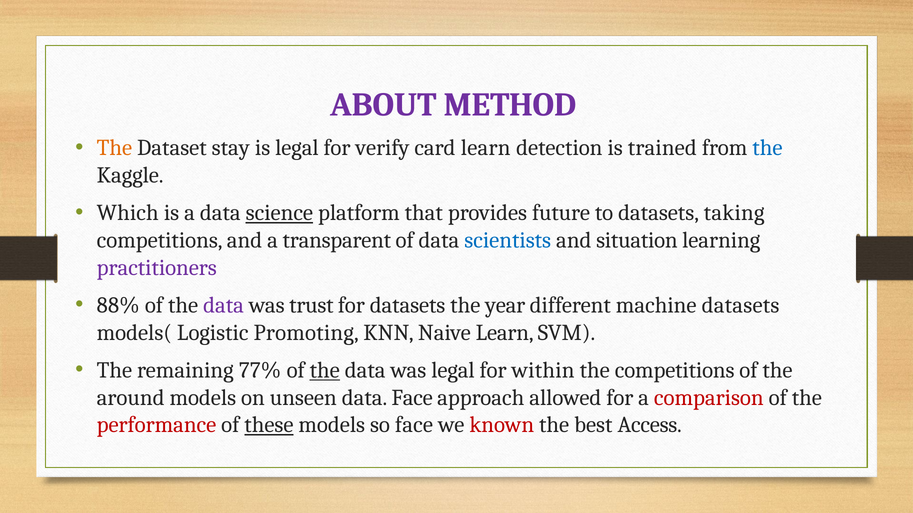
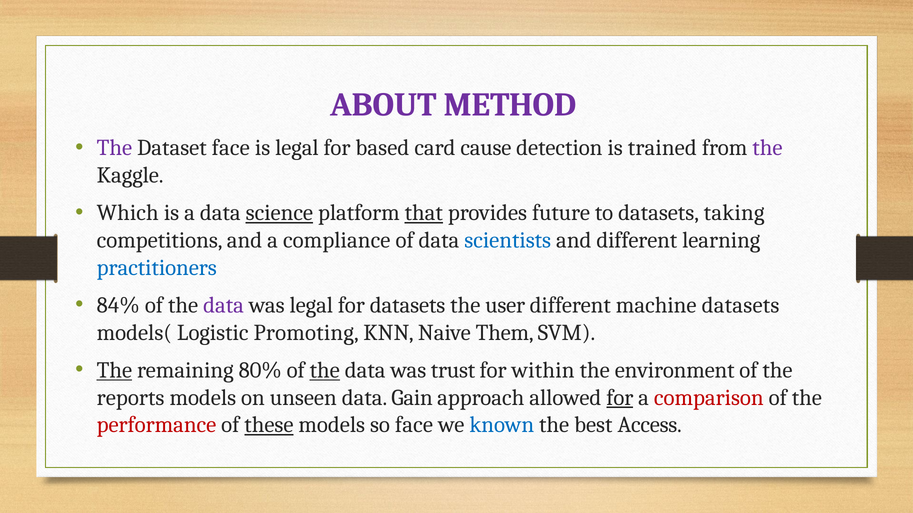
The colour: orange -> purple (114, 148)
Dataset stay: stay -> face (231, 148)
verify: verify -> based (382, 148)
card learn: learn -> cause (486, 148)
the colour: blue -> purple (767, 148)
that underline: none -> present (424, 213)
transparent: transparent -> compliance (337, 241)
and situation: situation -> different (637, 241)
practitioners colour: purple -> blue (157, 268)
88%: 88% -> 84% (118, 306)
was trust: trust -> legal (311, 306)
year: year -> user (505, 306)
Naive Learn: Learn -> Them (505, 333)
The underline: none -> present (114, 371)
77%: 77% -> 80% (260, 371)
was legal: legal -> trust (453, 371)
the competitions: competitions -> environment (675, 371)
around: around -> reports (131, 398)
data Face: Face -> Gain (412, 398)
for underline: none -> present (620, 398)
known colour: red -> blue (502, 425)
